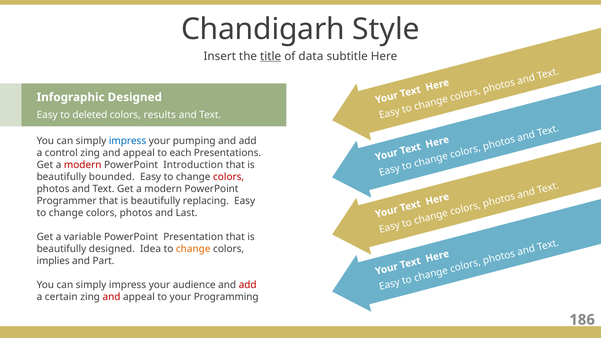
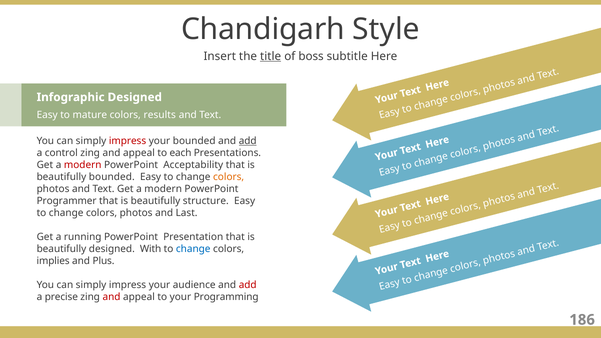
data: data -> boss (311, 56)
deleted: deleted -> mature (90, 115)
impress colour: blue -> red (128, 141)
your pumping: pumping -> bounded (194, 141)
add underline: none -> present (248, 141)
Introduction: Introduction -> Acceptability (193, 165)
colors colour: red -> orange (229, 177)
replacing: replacing -> structure (206, 201)
variable: variable -> running (83, 237)
Idea: Idea -> With (151, 249)
change colour: orange -> blue (193, 249)
Part: Part -> Plus (104, 261)
certain: certain -> precise (61, 297)
